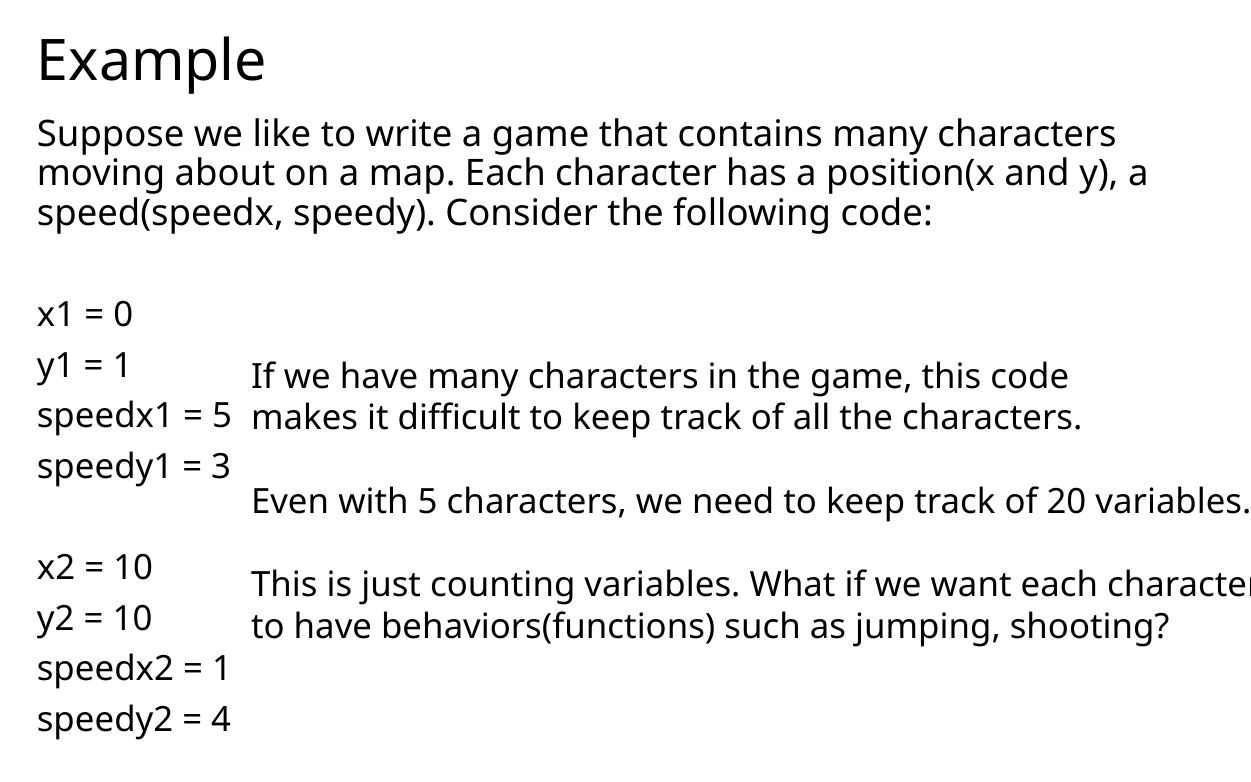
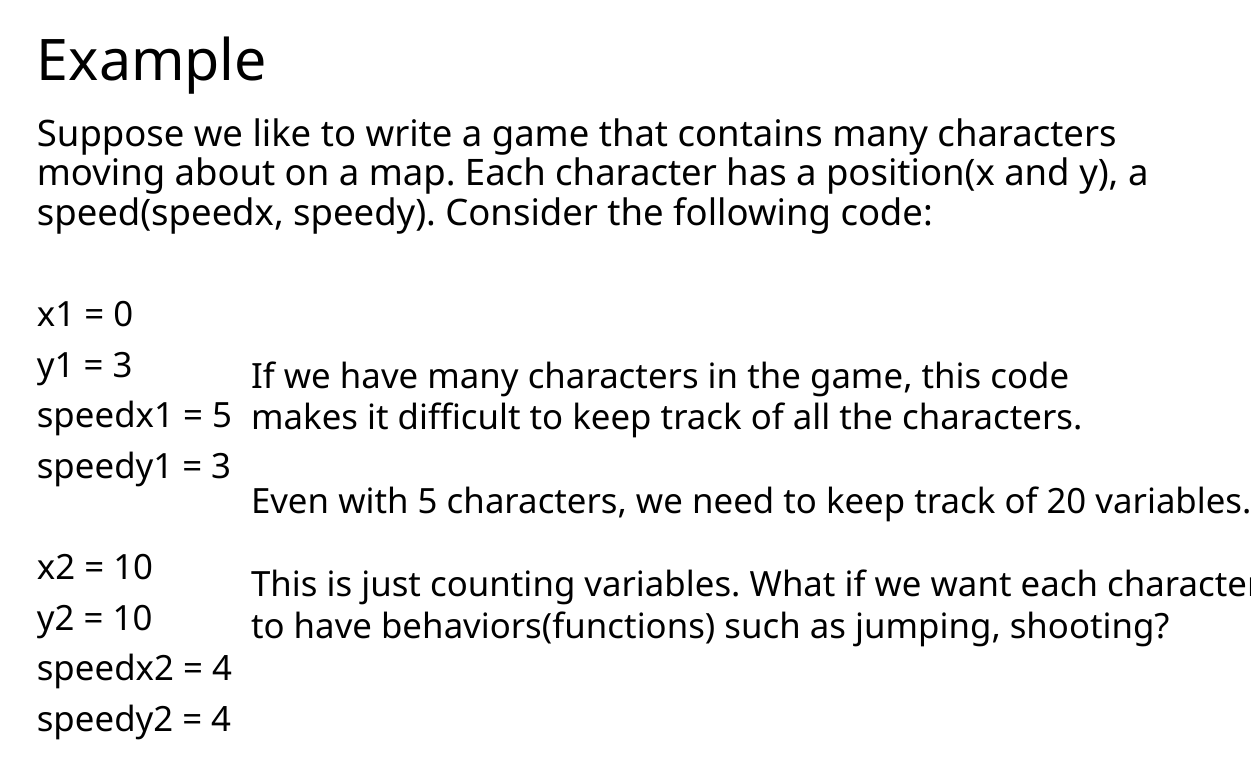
1: 1 -> 3 (123, 366)
1: 1 -> 4 (222, 669)
